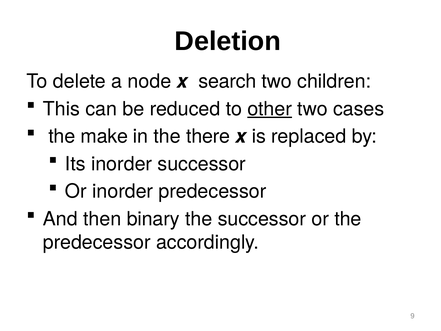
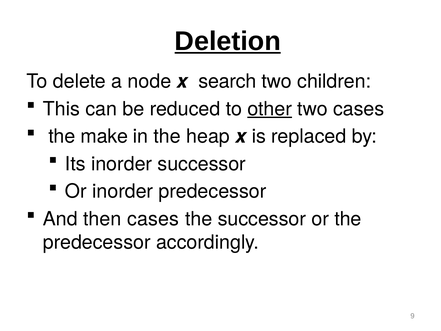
Deletion underline: none -> present (228, 41)
there: there -> heap (208, 136)
then binary: binary -> cases (153, 219)
